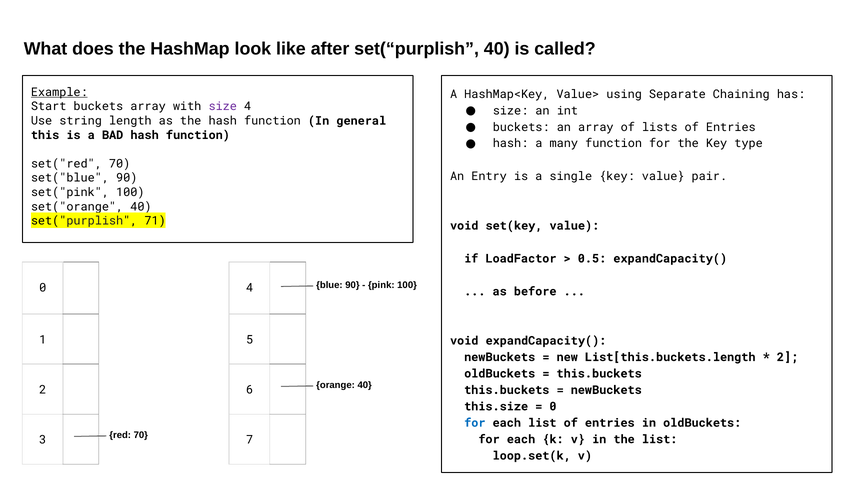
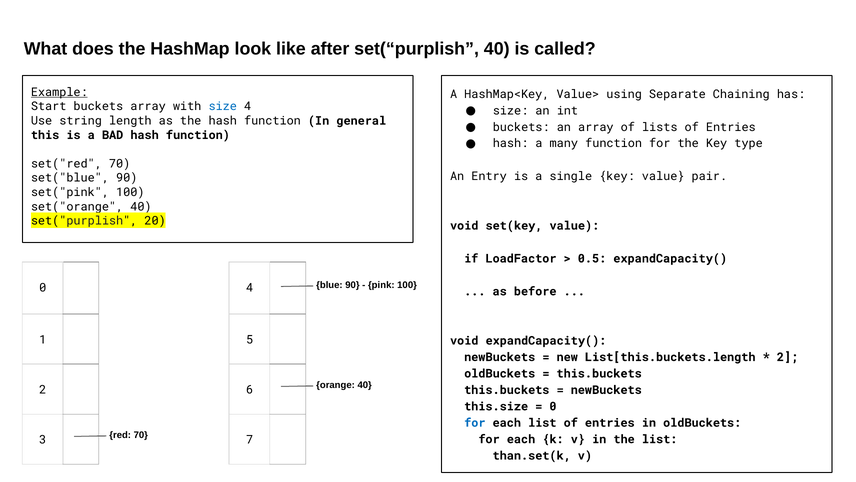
size colour: purple -> blue (223, 106)
71: 71 -> 20 (155, 221)
loop.set(k: loop.set(k -> than.set(k (532, 455)
